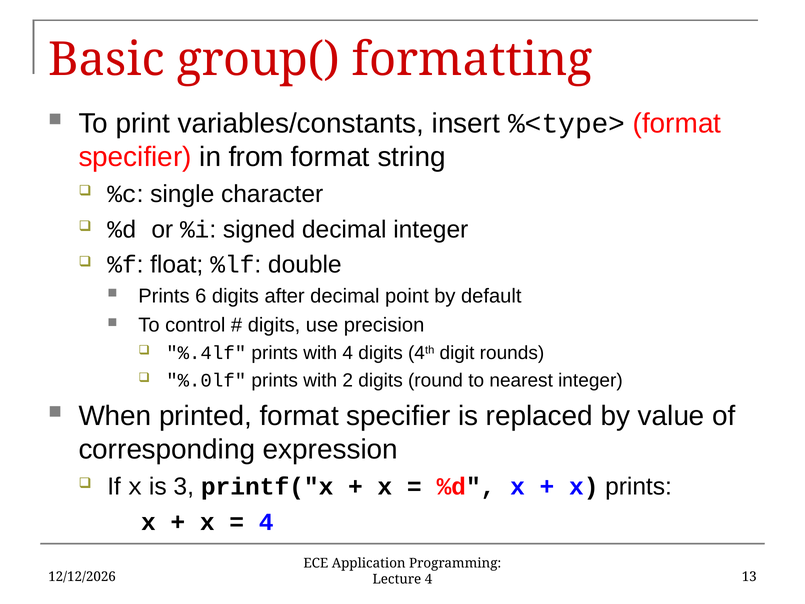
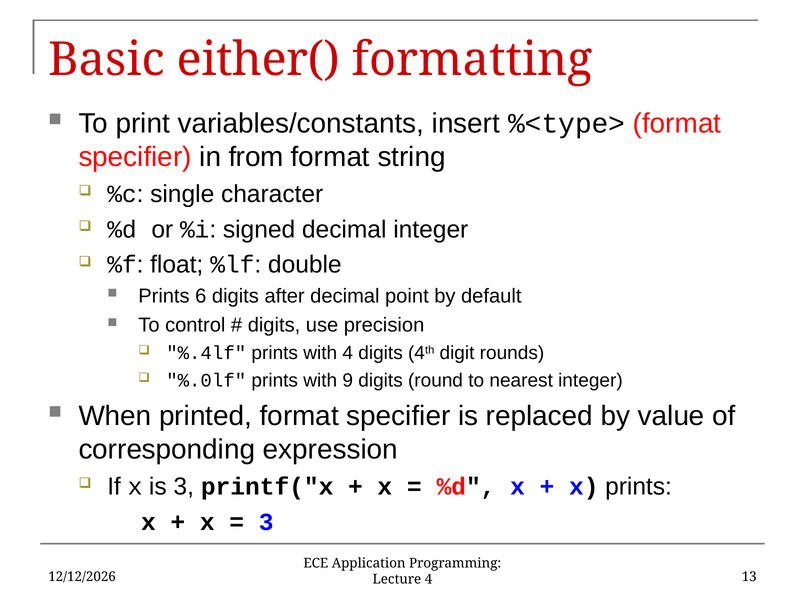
group(: group( -> either( (258, 60)
2: 2 -> 9 (348, 380)
4: 4 -> 3 (266, 522)
